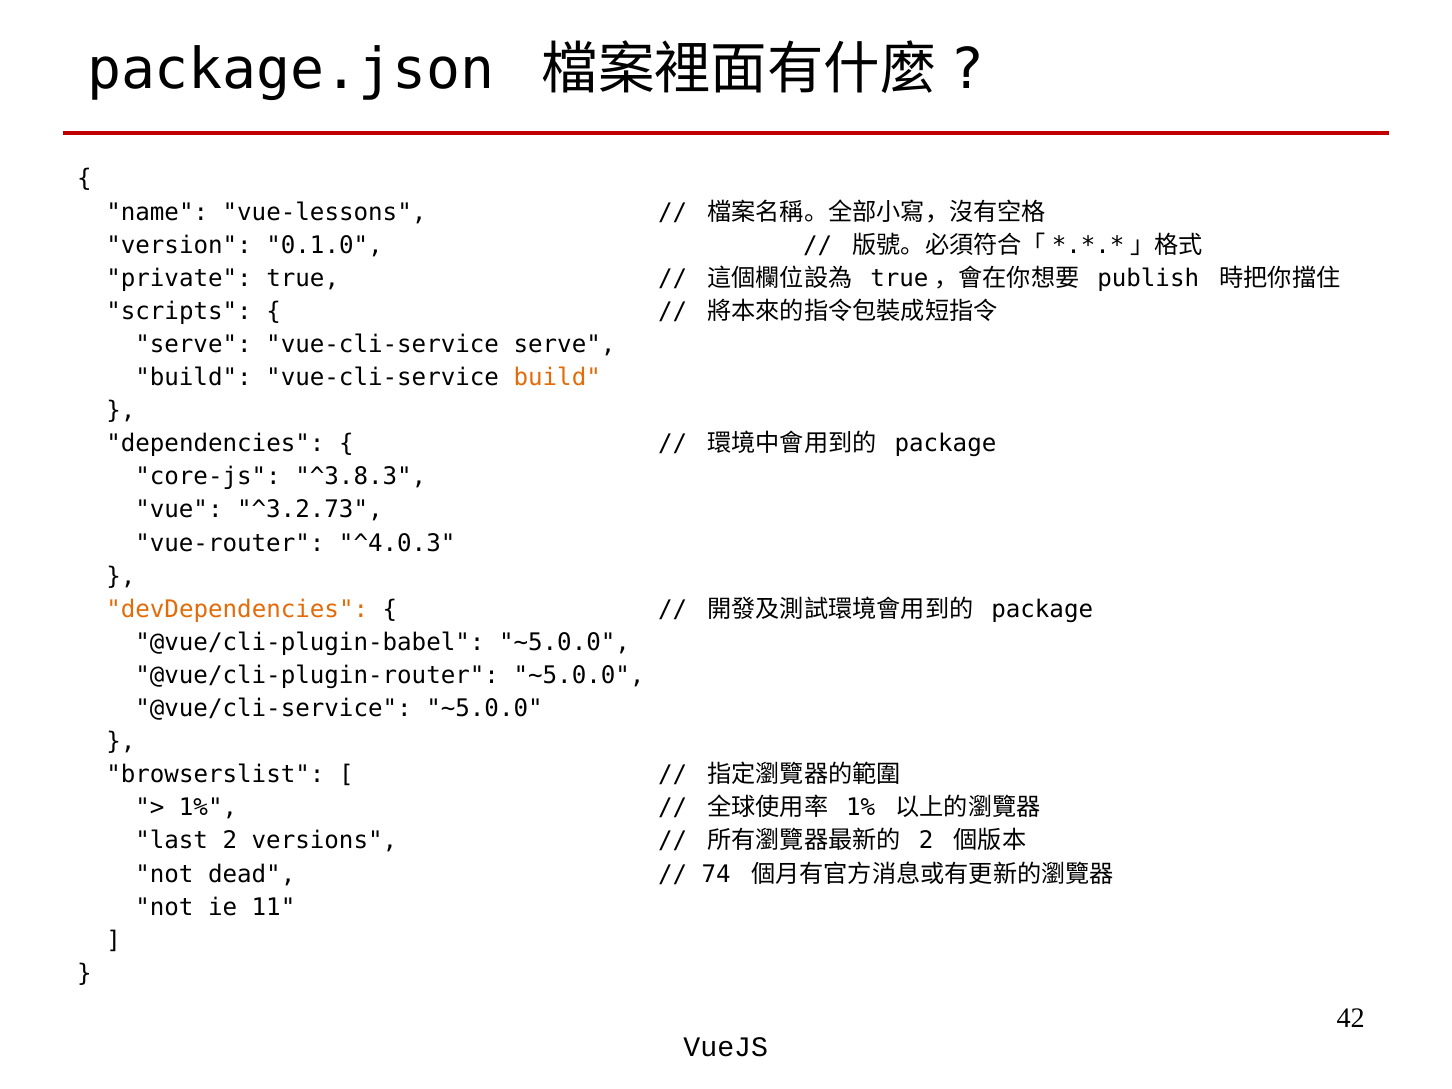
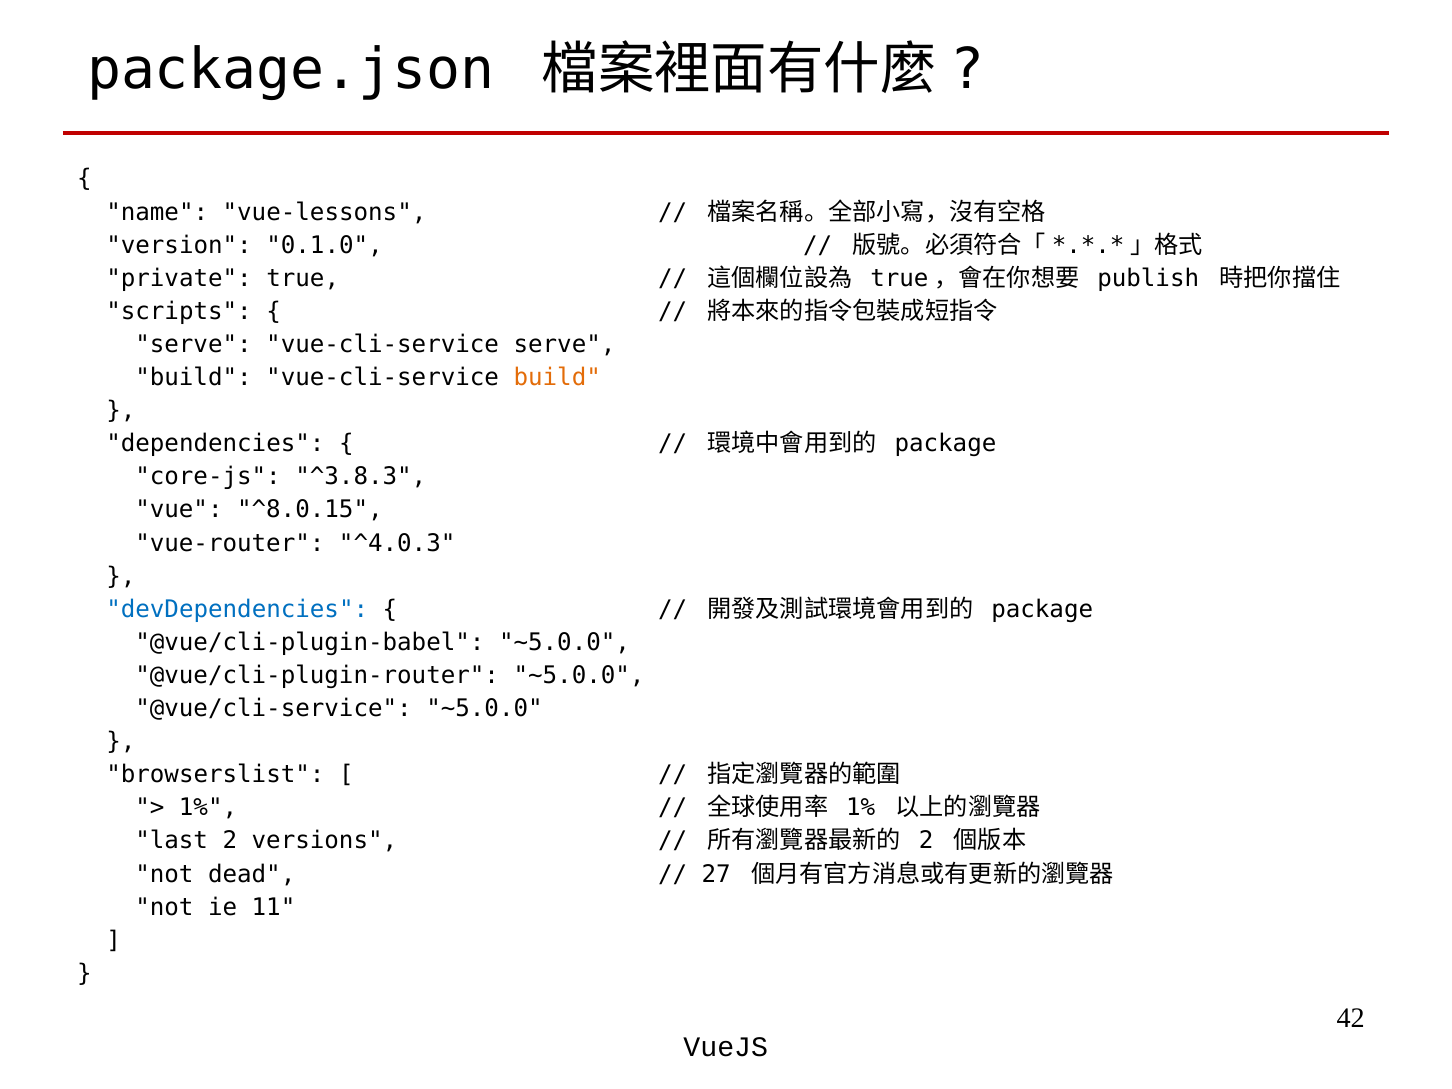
^3.2.73: ^3.2.73 -> ^8.0.15 (310, 510)
devDependencies colour: orange -> blue (237, 609)
74: 74 -> 27 (716, 874)
